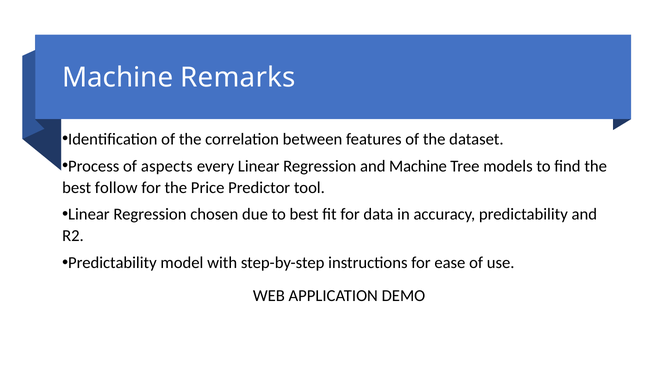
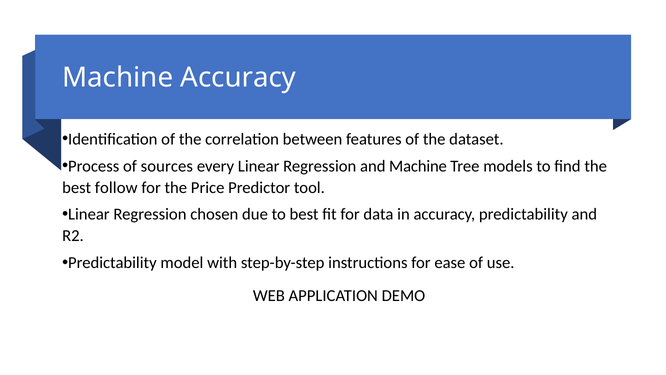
Machine Remarks: Remarks -> Accuracy (238, 78)
aspects: aspects -> sources (167, 166)
